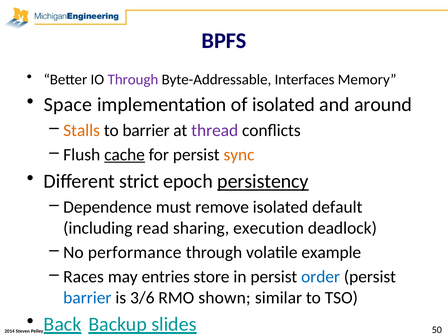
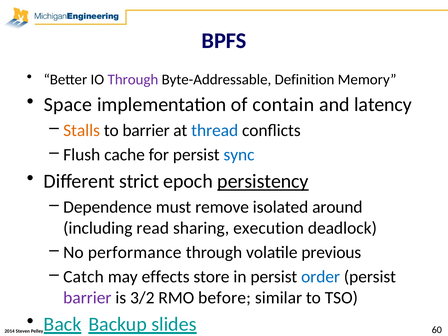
Interfaces: Interfaces -> Definition (305, 79)
of isolated: isolated -> contain (283, 105)
around: around -> latency (383, 105)
thread colour: purple -> blue (215, 130)
cache underline: present -> none (125, 155)
sync colour: orange -> blue (239, 155)
default: default -> around (337, 207)
example: example -> previous (331, 252)
Races: Races -> Catch (83, 277)
entries: entries -> effects (166, 277)
barrier colour: blue -> purple (87, 298)
3/6: 3/6 -> 3/2 (142, 298)
shown: shown -> before (225, 298)
50: 50 -> 60 (437, 330)
